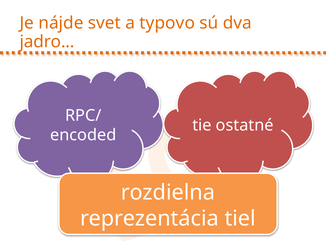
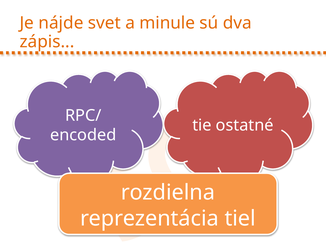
typovo: typovo -> minule (167, 23)
jadro: jadro -> zápis (47, 42)
